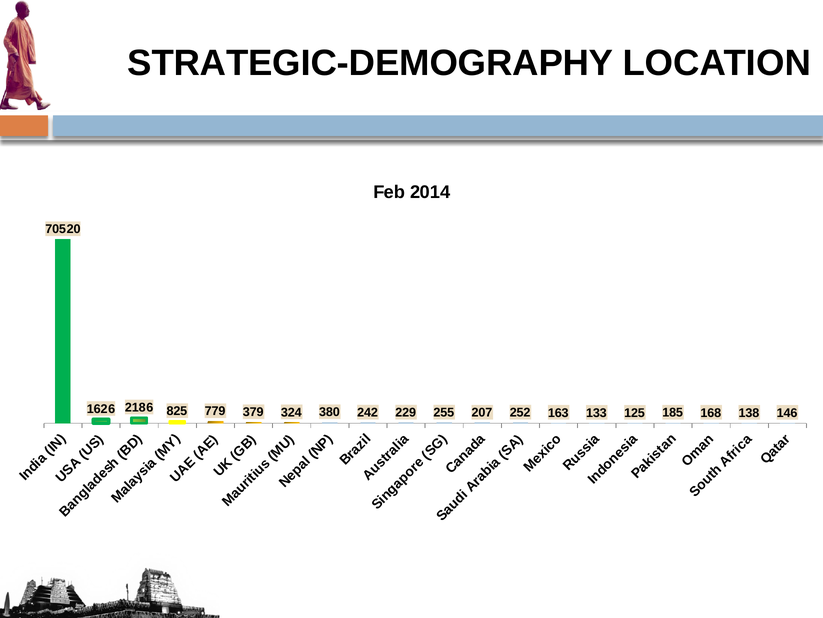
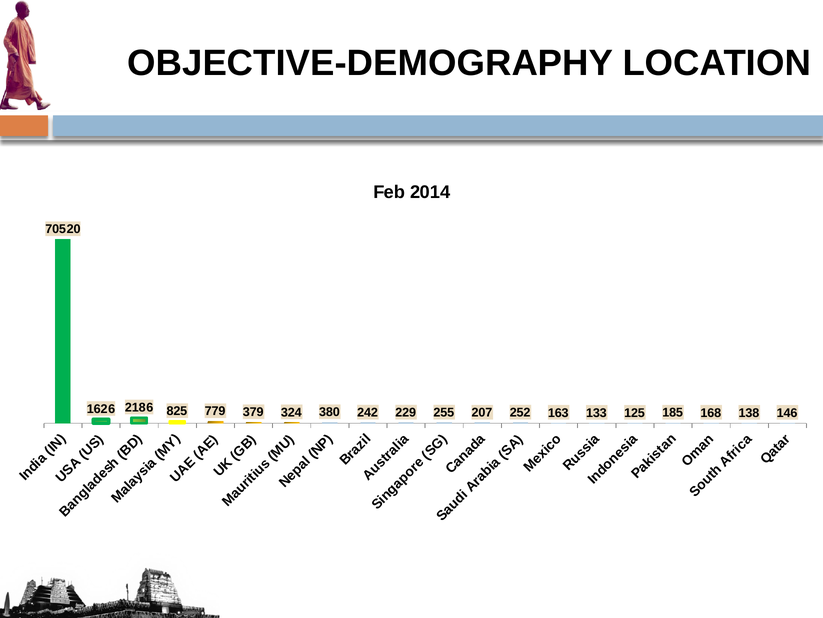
STRATEGIC-DEMOGRAPHY: STRATEGIC-DEMOGRAPHY -> OBJECTIVE-DEMOGRAPHY (370, 63)
